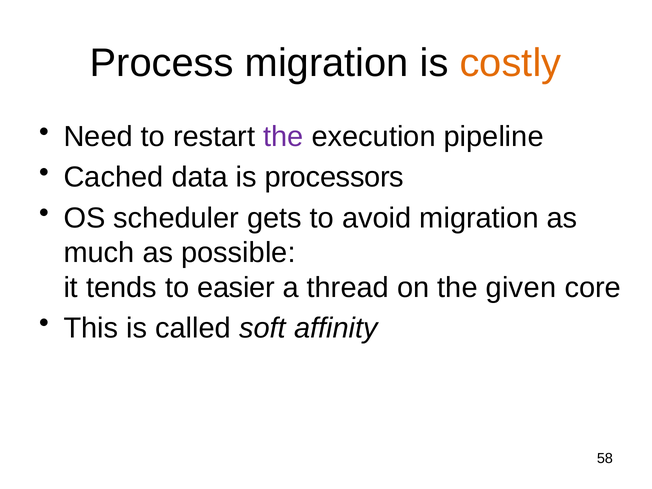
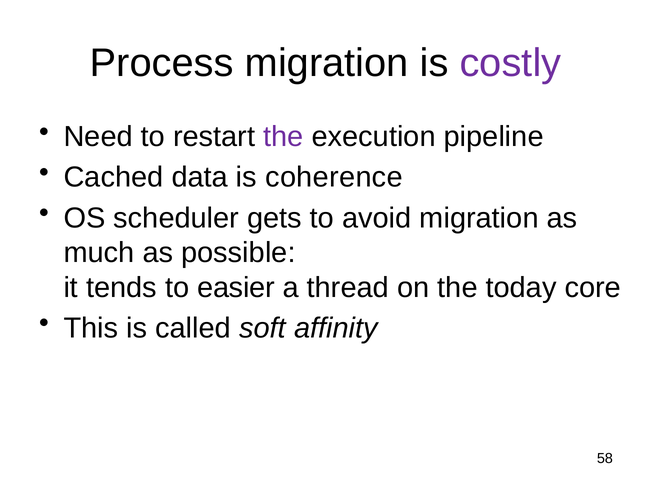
costly colour: orange -> purple (510, 63)
processors: processors -> coherence (334, 177)
given: given -> today (521, 288)
